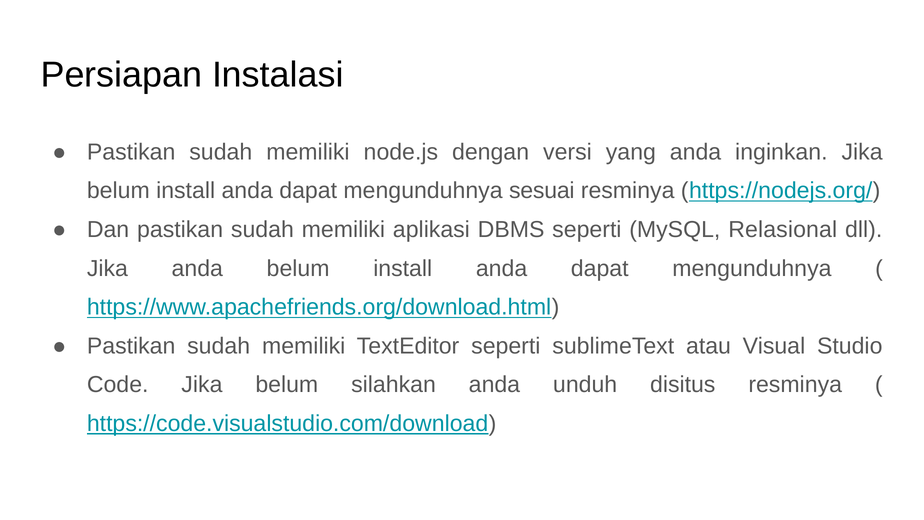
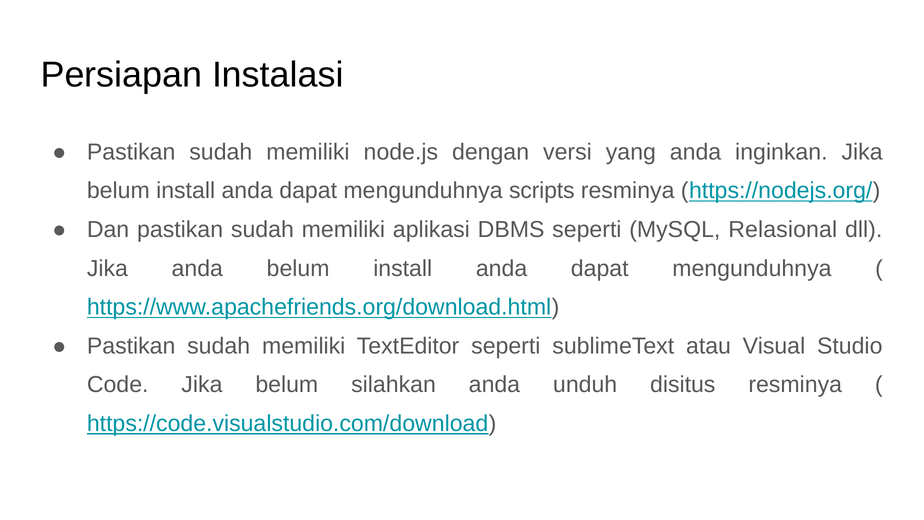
sesuai: sesuai -> scripts (542, 191)
